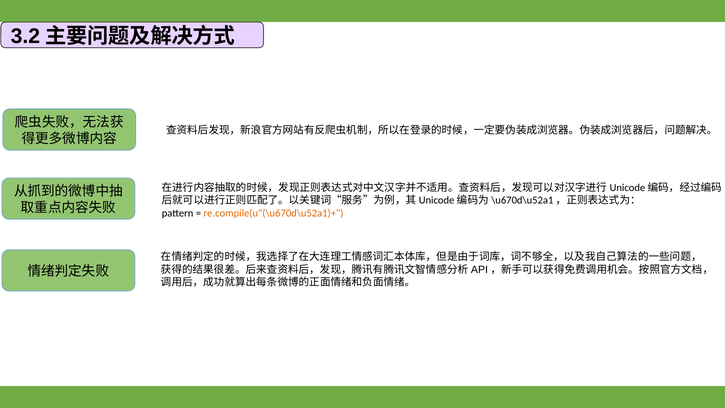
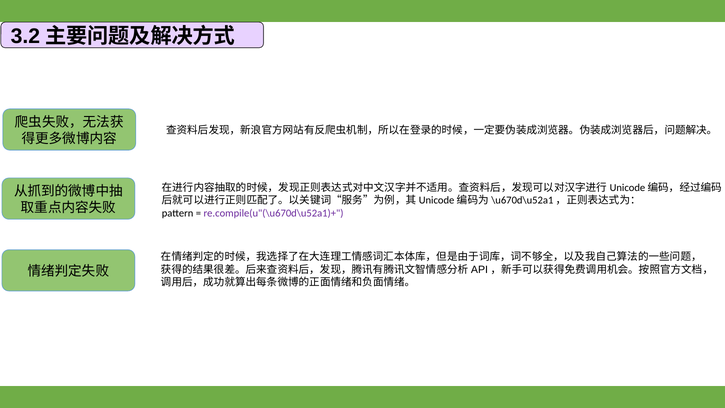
re.compile(u"(\u670d\u52a1)+ colour: orange -> purple (274, 213)
